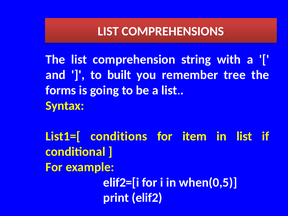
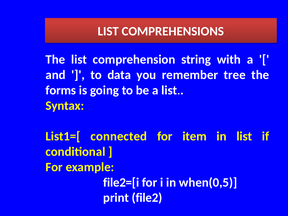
built: built -> data (119, 75)
conditions: conditions -> connected (119, 136)
elif2=[i: elif2=[i -> file2=[i (121, 182)
elif2: elif2 -> file2 (147, 198)
